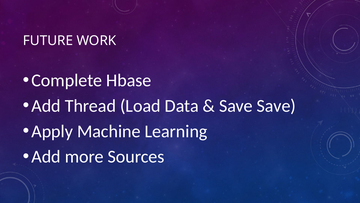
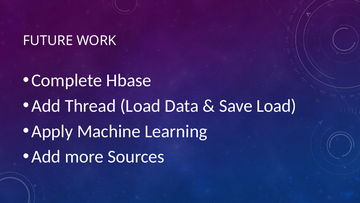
Save Save: Save -> Load (276, 106)
